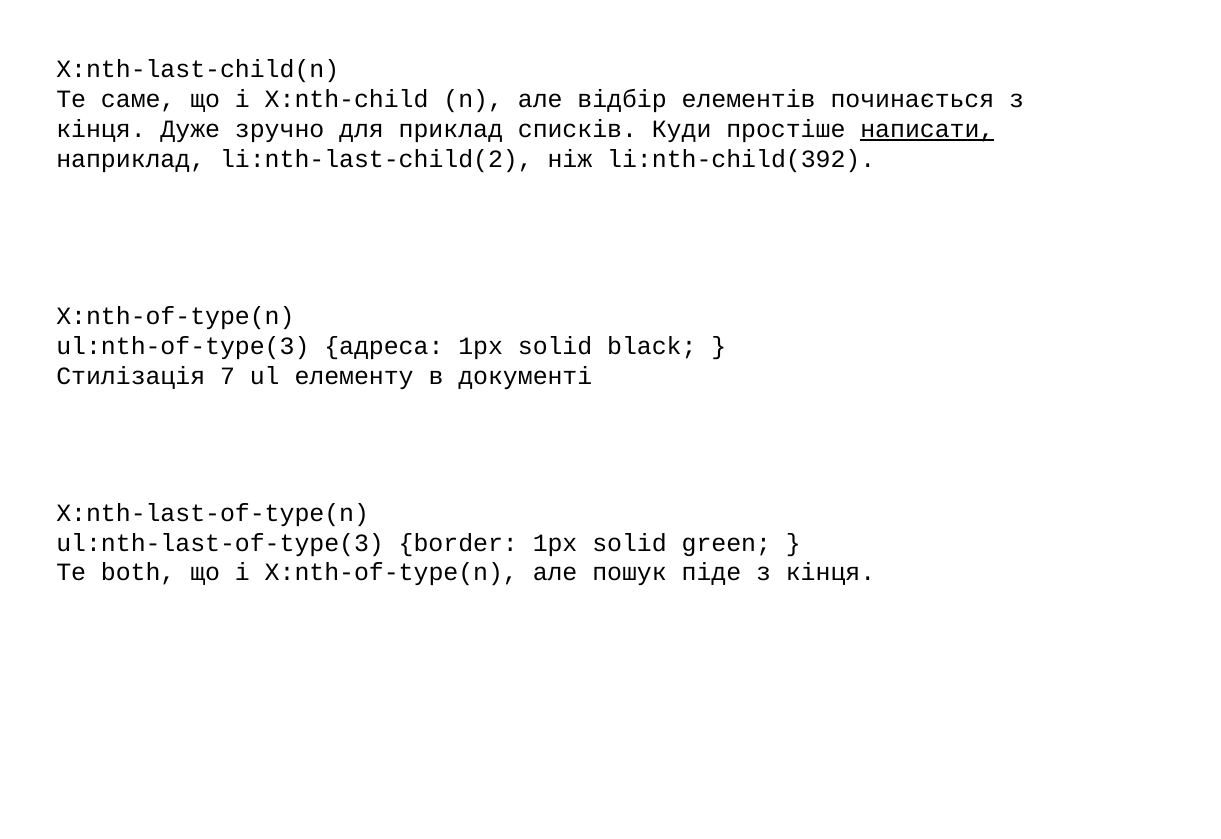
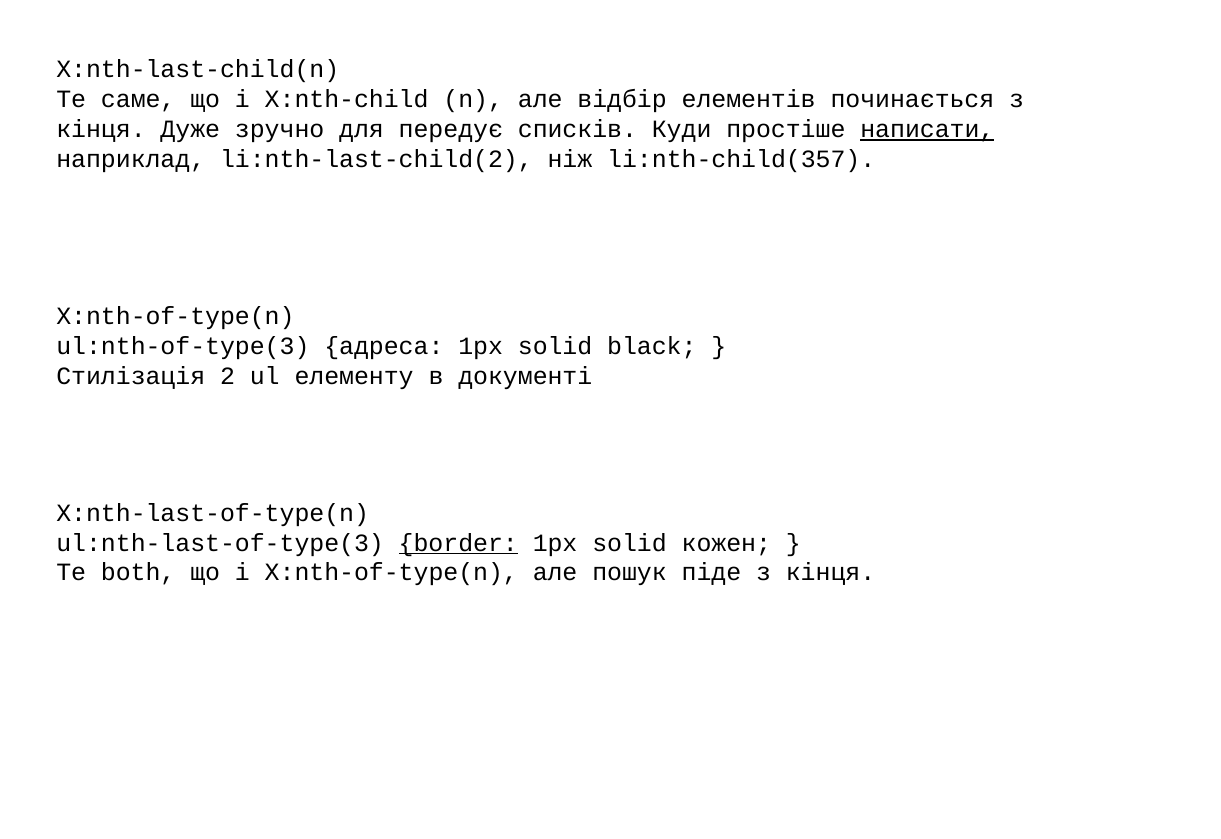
приклад: приклад -> передує (451, 129)
li:nth-child(392: li:nth-child(392 -> li:nth-child(357 (741, 159)
7: 7 -> 2 (227, 376)
border underline: none -> present (458, 543)
green: green -> кожен (726, 543)
